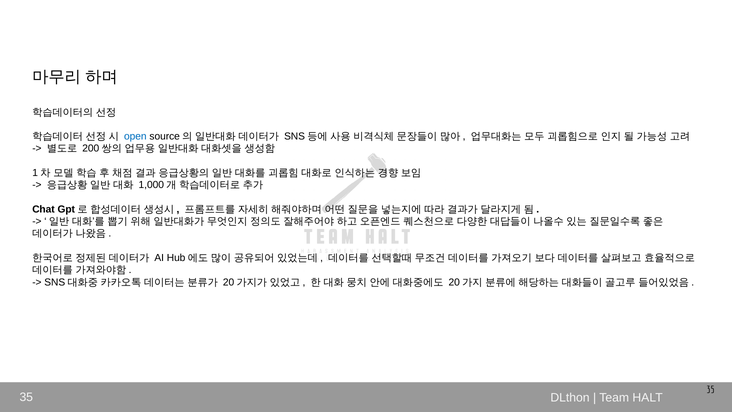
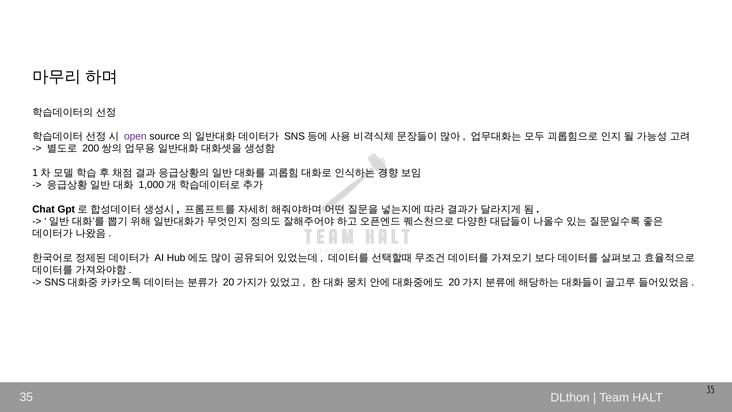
open colour: blue -> purple (135, 136)
